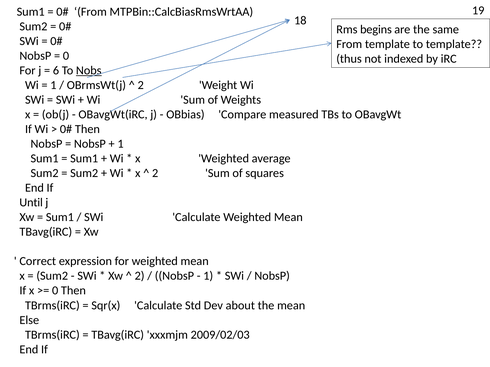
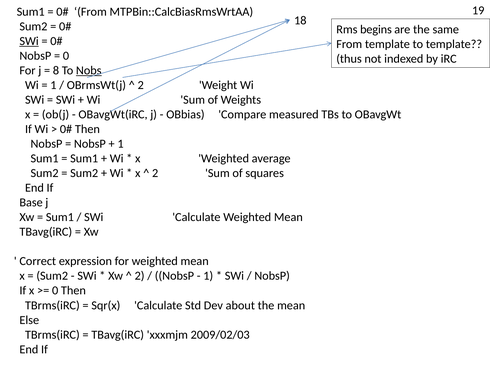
SWi underline: none -> present (29, 41)
6: 6 -> 8 (56, 71)
Until: Until -> Base (31, 203)
